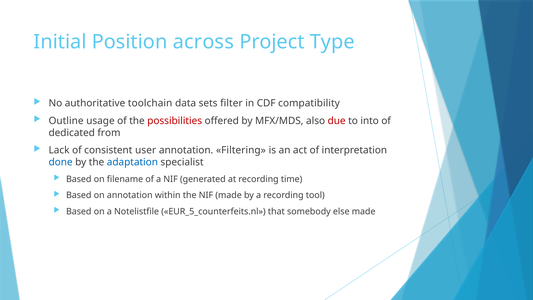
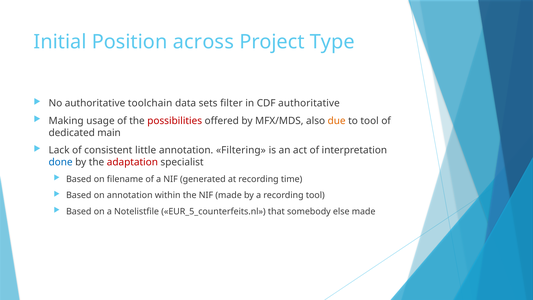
CDF compatibility: compatibility -> authoritative (309, 103)
Outline: Outline -> Making (66, 121)
due colour: red -> orange (337, 121)
to into: into -> tool (370, 121)
from: from -> main (109, 133)
user: user -> little (146, 150)
adaptation colour: blue -> red (132, 162)
